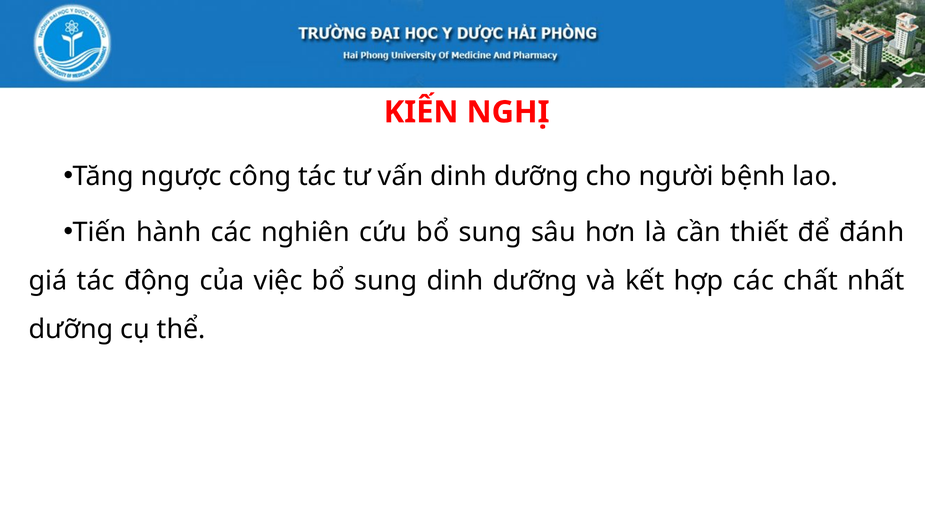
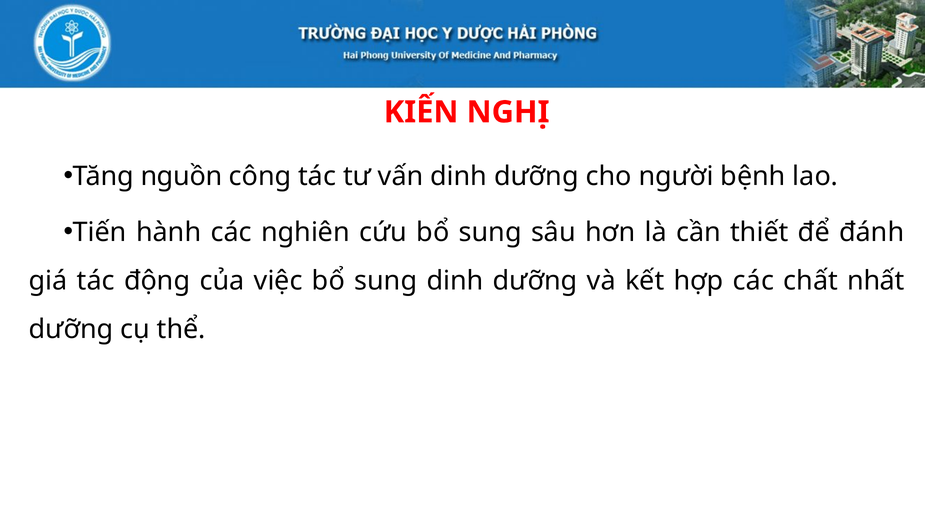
ngược: ngược -> nguồn (182, 176)
